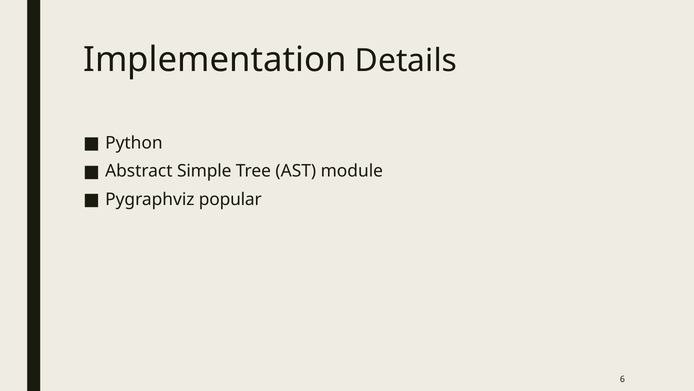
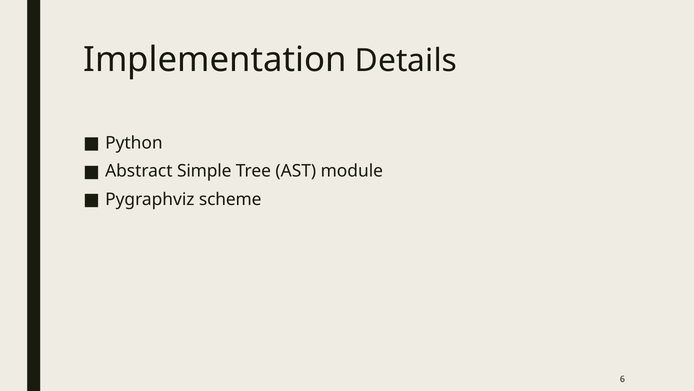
popular: popular -> scheme (230, 199)
